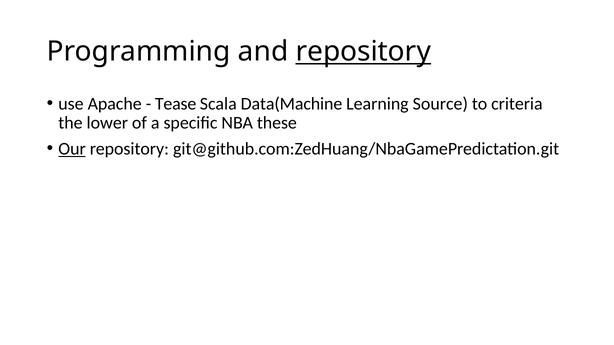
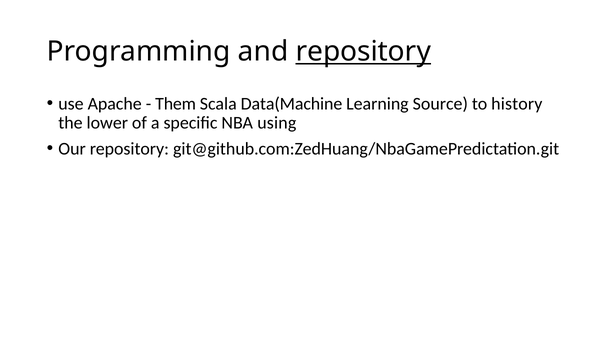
Tease: Tease -> Them (176, 104)
criteria: criteria -> history (517, 104)
these: these -> using (277, 123)
Our underline: present -> none (72, 149)
